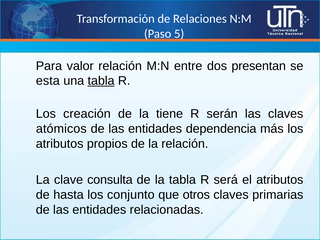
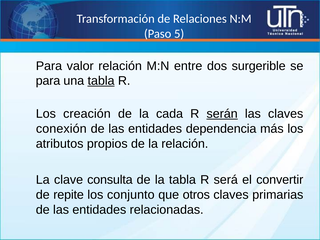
presentan: presentan -> surgerible (259, 66)
esta: esta -> para (48, 81)
tiene: tiene -> cada (170, 114)
serán underline: none -> present (222, 114)
atómicos: atómicos -> conexión (61, 129)
el atributos: atributos -> convertir (280, 180)
hasta: hasta -> repite (69, 195)
